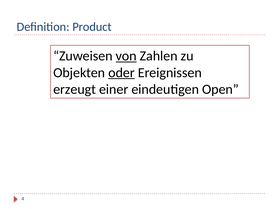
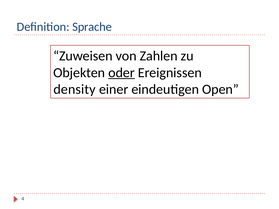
Product: Product -> Sprache (92, 27)
von underline: present -> none (126, 56)
erzeugt: erzeugt -> density (74, 89)
